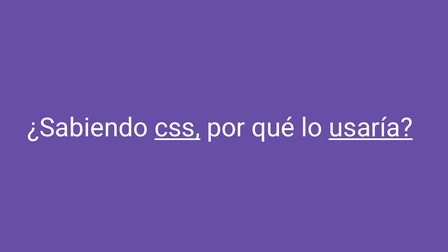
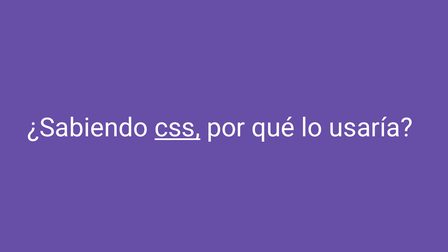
usaría underline: present -> none (371, 128)
